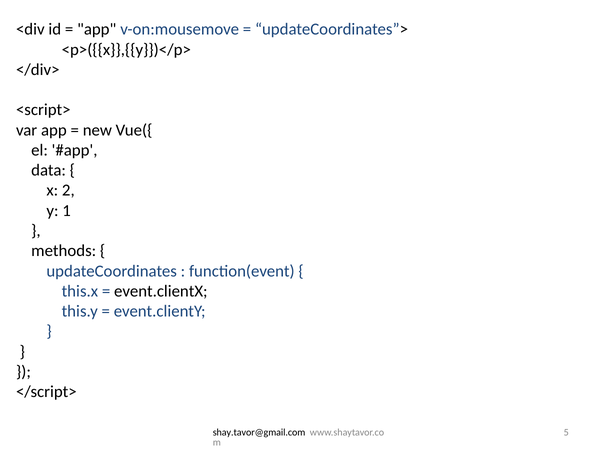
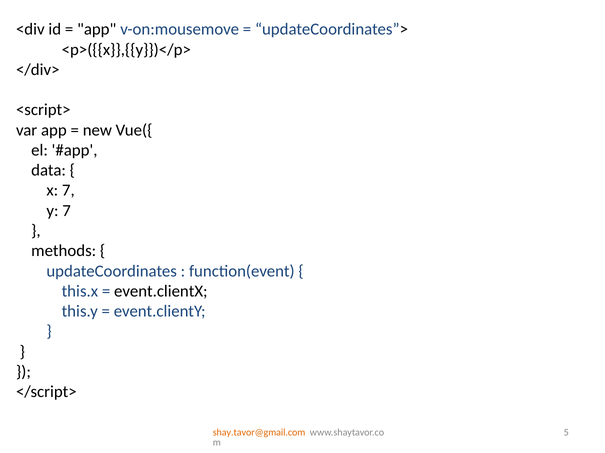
x 2: 2 -> 7 (68, 191)
y 1: 1 -> 7 (67, 211)
shay.tavor@gmail.com colour: black -> orange (259, 433)
